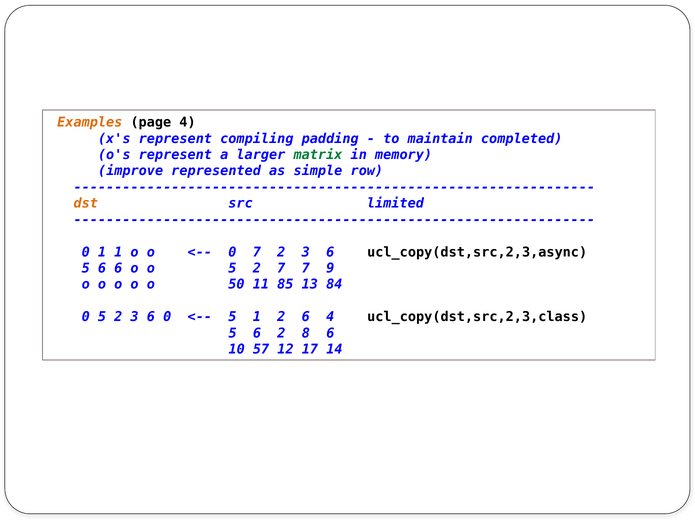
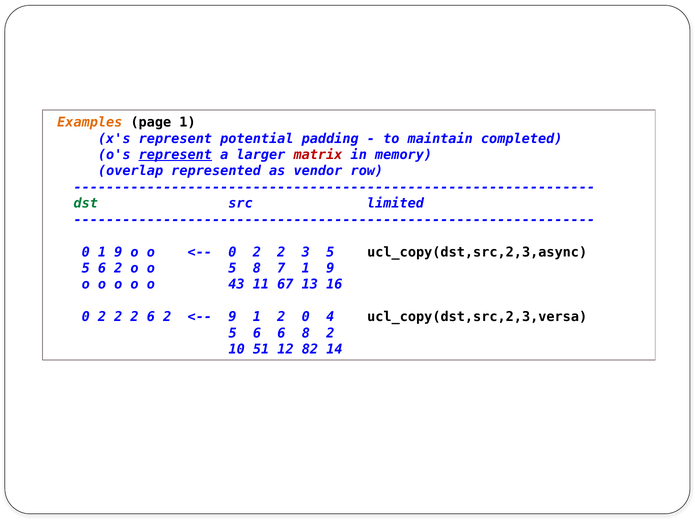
page 4: 4 -> 1 (187, 122)
compiling: compiling -> potential (257, 139)
represent underline: none -> present (175, 155)
matrix colour: green -> red (318, 155)
improve: improve -> overlap (131, 171)
simple: simple -> vendor (318, 171)
dst colour: orange -> green (86, 204)
0 1 1: 1 -> 9 (118, 252)
7: 7 -> 2 (257, 252)
6: 6 -> 5 (330, 252)
5 6 6: 6 -> 2 (118, 268)
o 5 2: 2 -> 8 (257, 268)
7 7: 7 -> 1 (306, 268)
50: 50 -> 43 (236, 285)
85: 85 -> 67 (285, 285)
84: 84 -> 16 (334, 285)
5: 5 -> 2 (102, 317)
3: 3 -> 2 (135, 317)
0: 0 -> 2 (167, 317)
5: 5 -> 9 (232, 317)
2 6: 6 -> 0 (306, 317)
ucl_copy(dst,src,2,3,class: ucl_copy(dst,src,2,3,class -> ucl_copy(dst,src,2,3,versa (477, 317)
6 2: 2 -> 6 (281, 333)
8 6: 6 -> 2 (330, 333)
57: 57 -> 51 (261, 350)
17: 17 -> 82 (310, 350)
